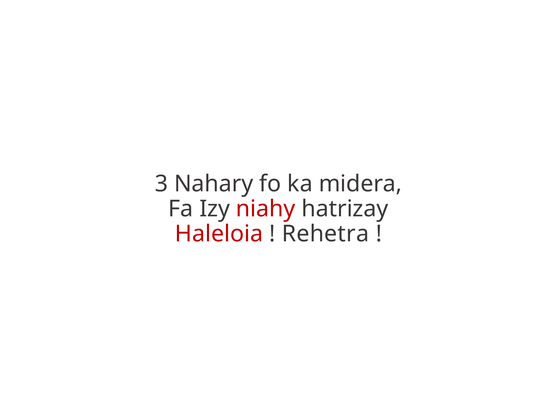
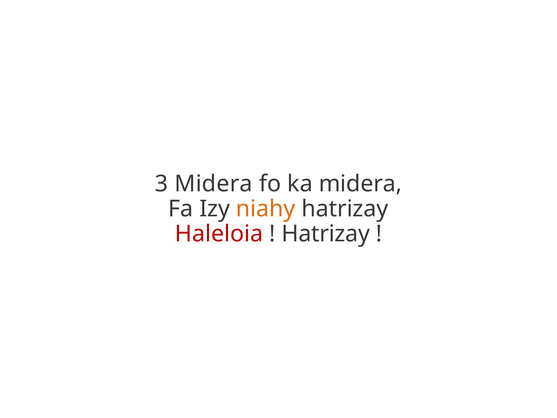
3 Nahary: Nahary -> Midera (214, 184)
niahy colour: red -> orange (266, 209)
Rehetra: Rehetra -> Hatrizay (326, 234)
